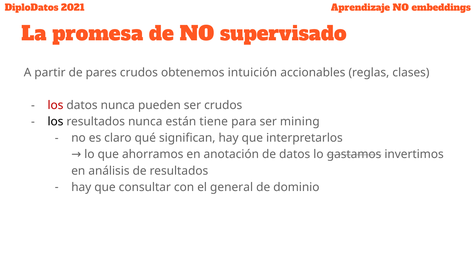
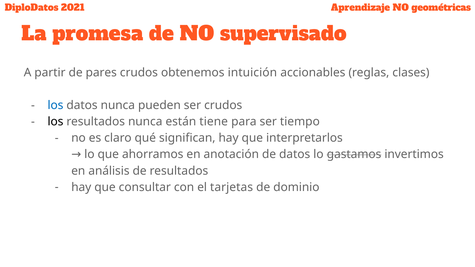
embeddings: embeddings -> geométricas (441, 8)
los colour: red -> blue (55, 105)
mining: mining -> tiempo (300, 122)
general: general -> tarjetas (232, 187)
